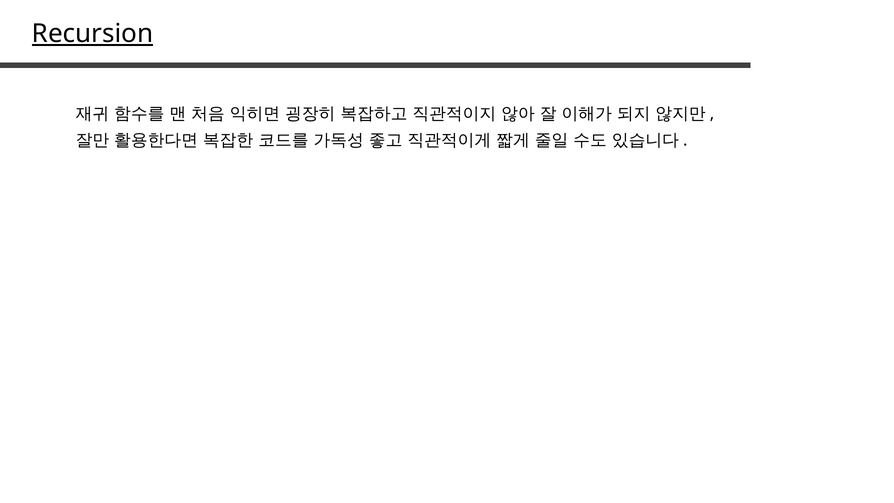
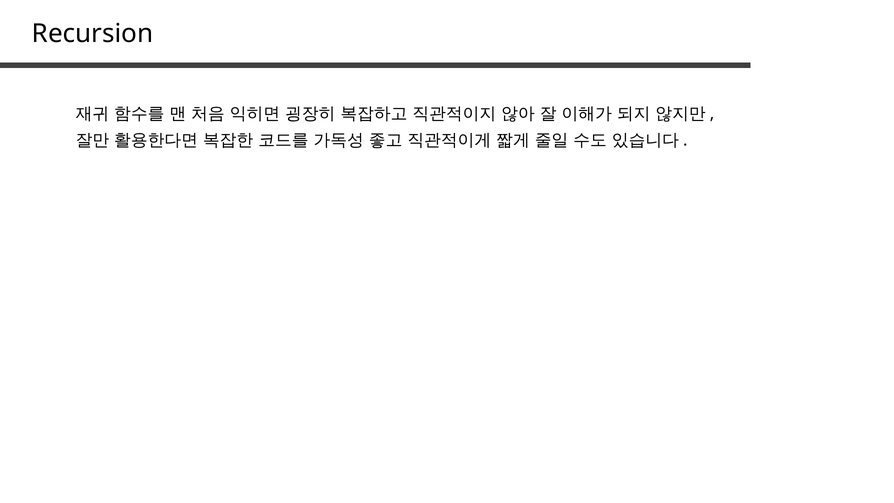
Recursion underline: present -> none (93, 34)
